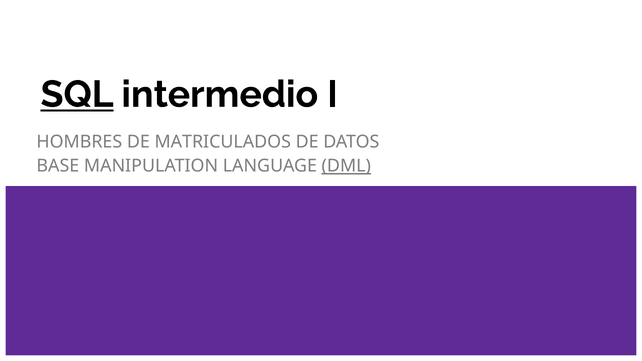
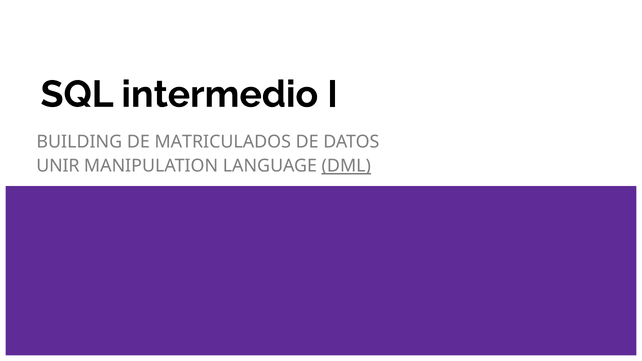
SQL underline: present -> none (77, 94)
HOMBRES: HOMBRES -> BUILDING (79, 142)
BASE: BASE -> UNIR (58, 166)
